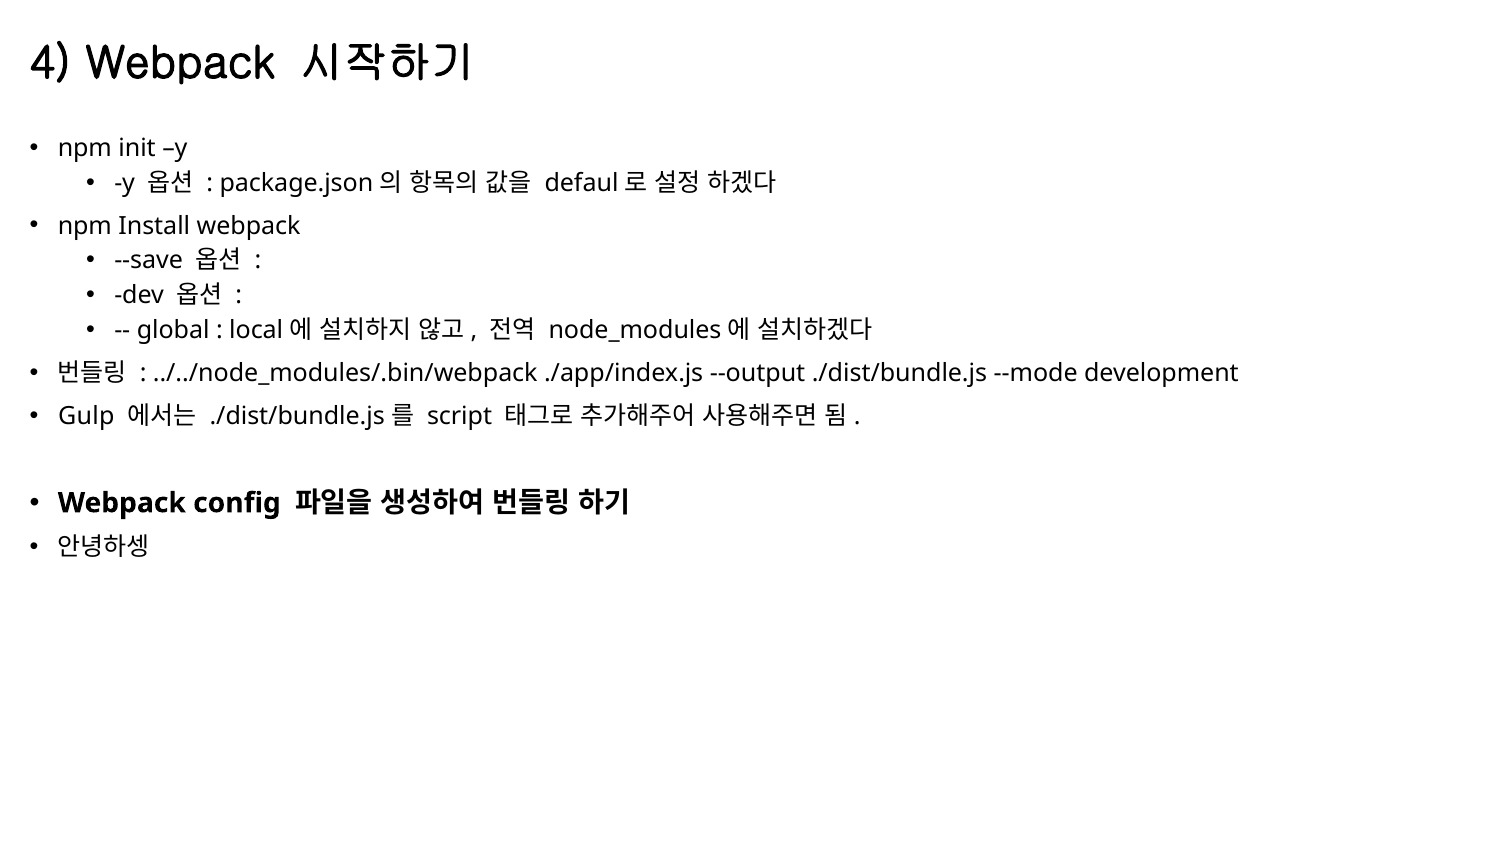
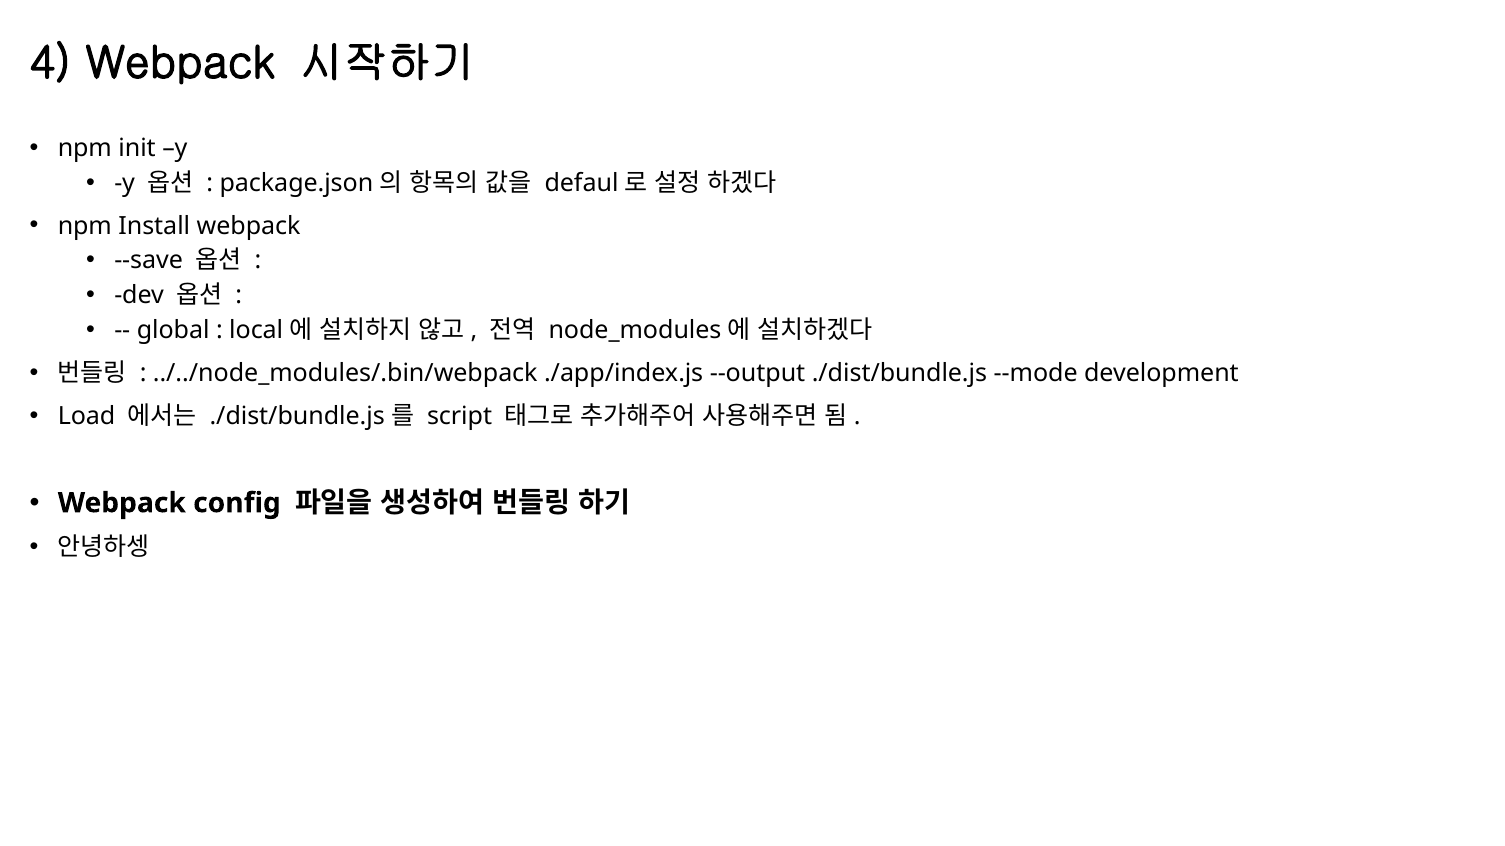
Gulp: Gulp -> Load (86, 416)
